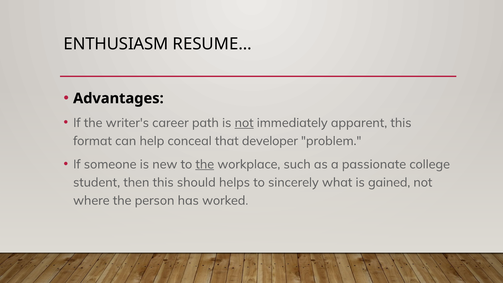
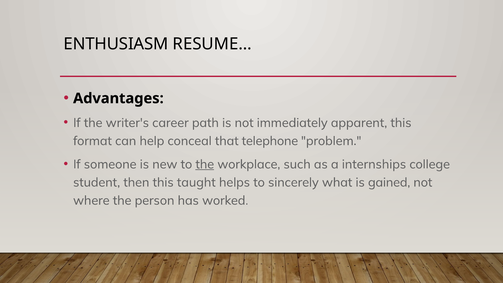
not underline: present -> none (244, 123)
developer: developer -> telephone (270, 141)
passionate: passionate -> internships (374, 164)
should: should -> taught (196, 182)
